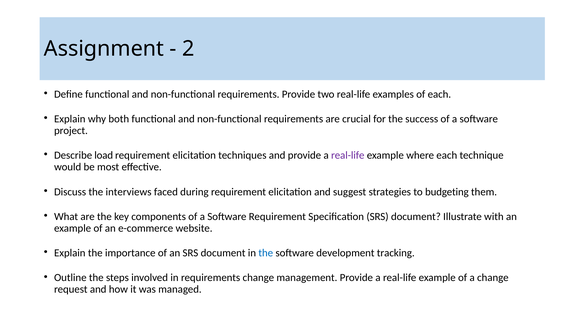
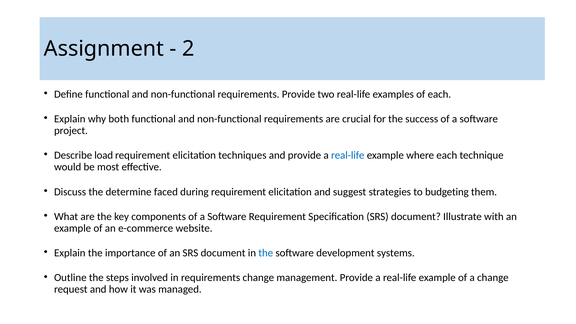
real-life colour: purple -> blue (348, 155)
interviews: interviews -> determine (129, 192)
tracking: tracking -> systems (396, 253)
